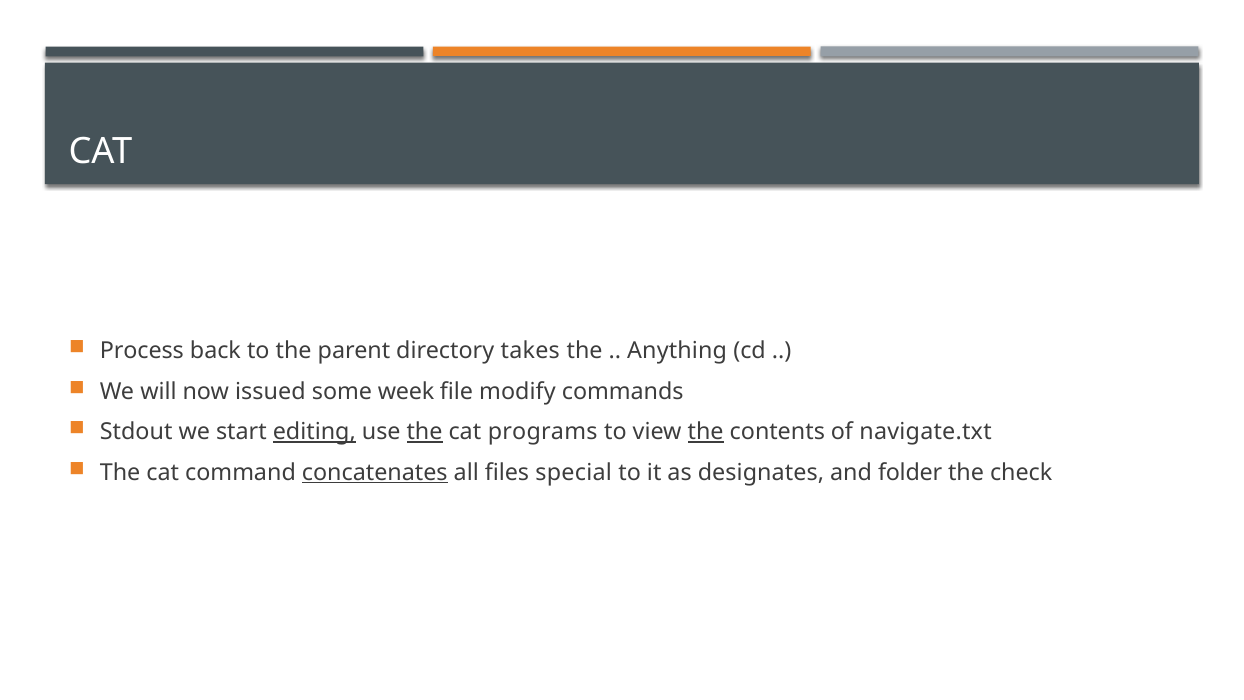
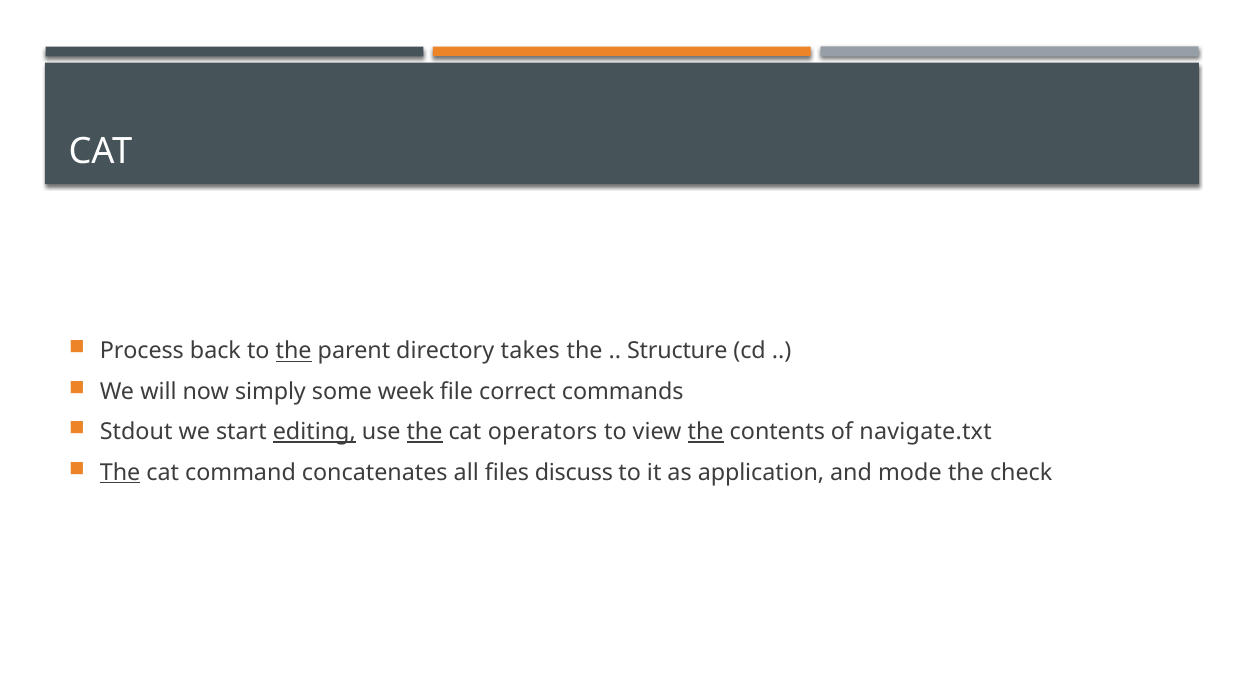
the underline: none -> present (294, 351)
Anything: Anything -> Structure (677, 351)
issued: issued -> simply (270, 392)
modify: modify -> correct (518, 392)
programs: programs -> operators (543, 432)
The underline: none -> present (120, 472)
concatenates underline: present -> none (375, 472)
special: special -> discuss (574, 472)
designates: designates -> application (761, 472)
folder: folder -> mode (910, 472)
